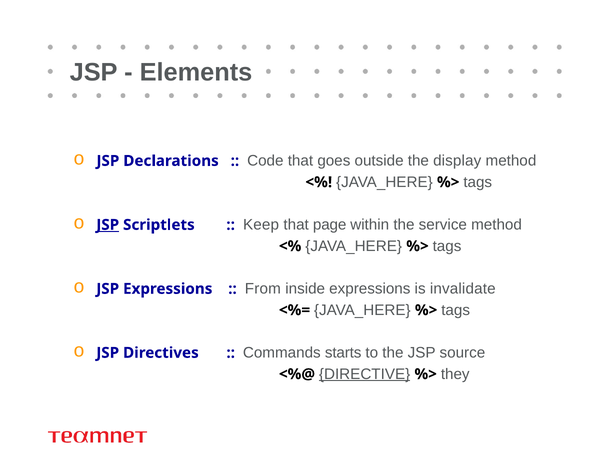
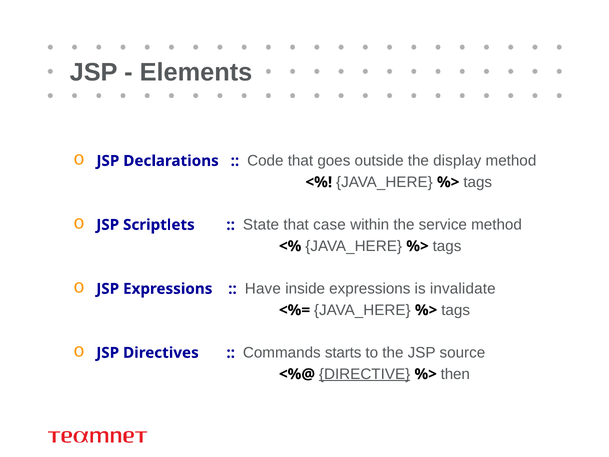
JSP underline: present -> none (108, 225)
Keep: Keep -> State (261, 225)
page: page -> case (330, 225)
From: From -> Have (263, 289)
they: they -> then (455, 374)
